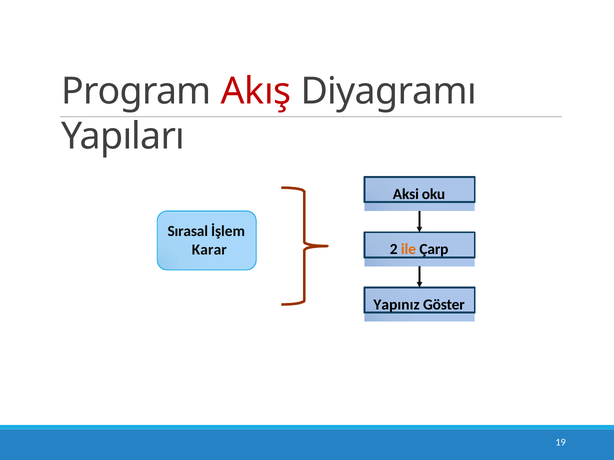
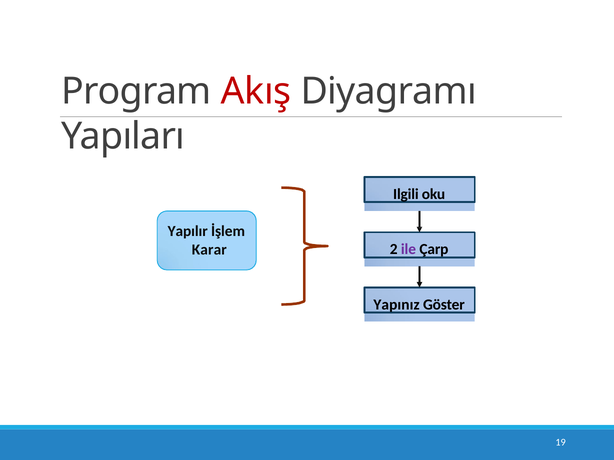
Aksi: Aksi -> Ilgili (406, 194)
Sırasal: Sırasal -> Yapılır (188, 232)
ile colour: orange -> purple (408, 250)
